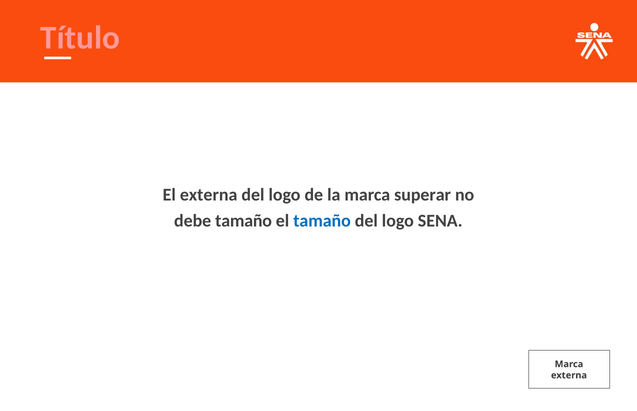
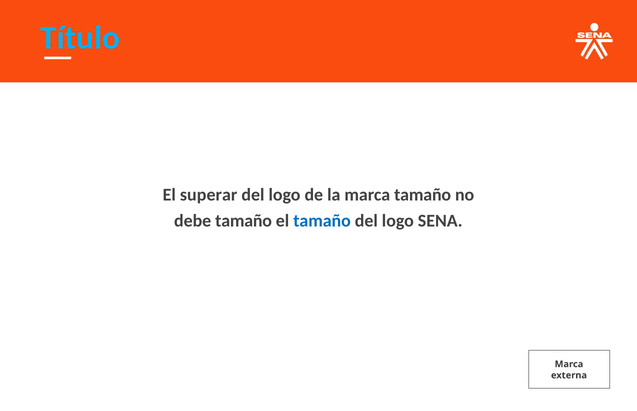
Título colour: pink -> light blue (80, 38)
El externa: externa -> superar (209, 195)
marca superar: superar -> tamaño (423, 195)
